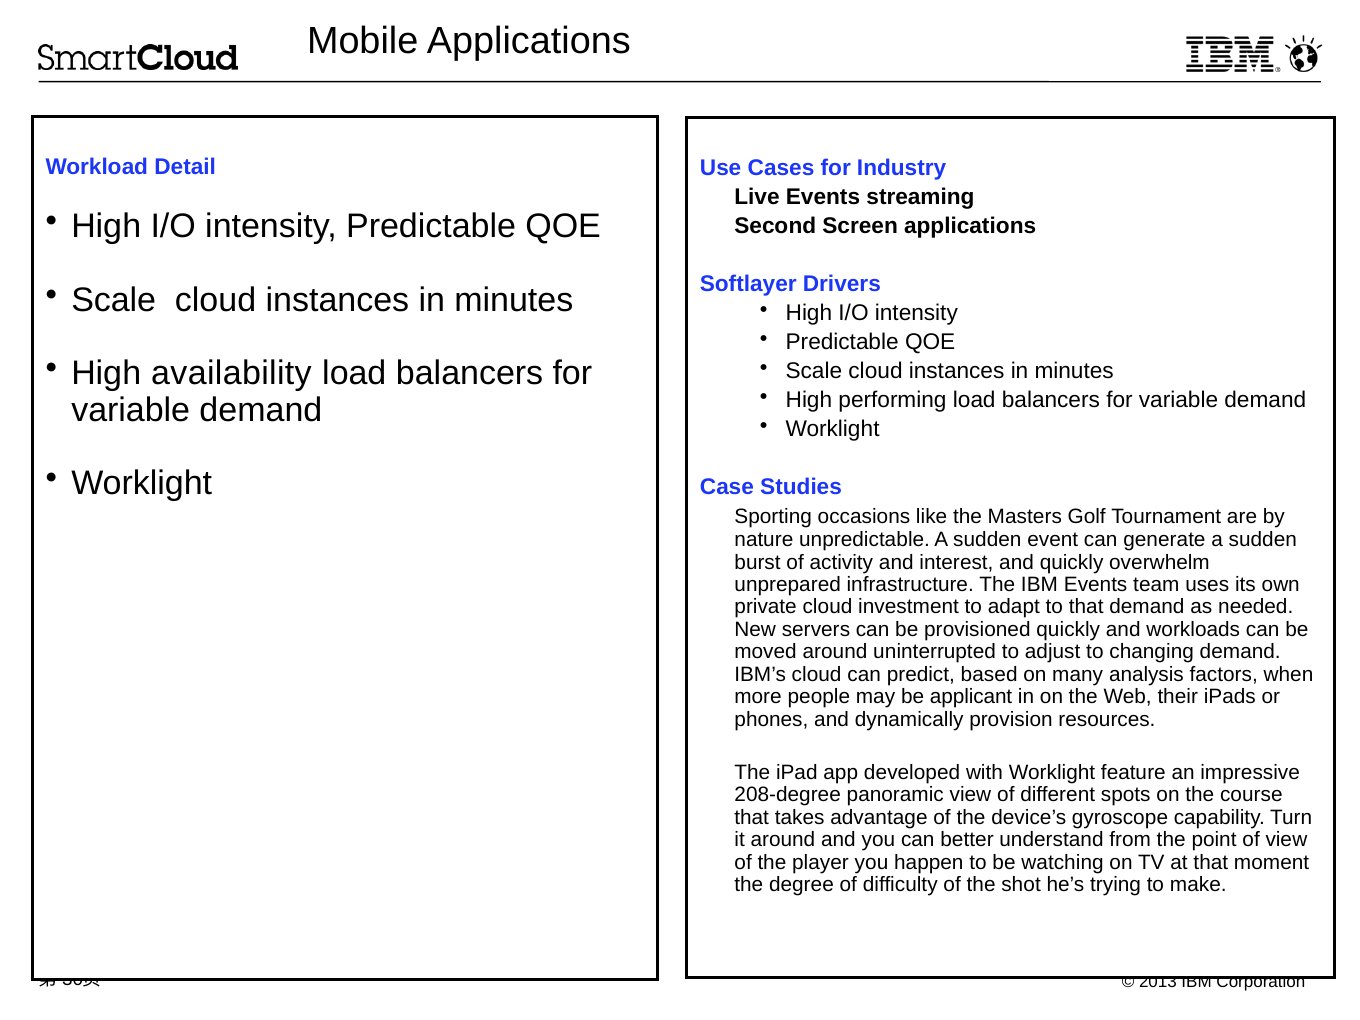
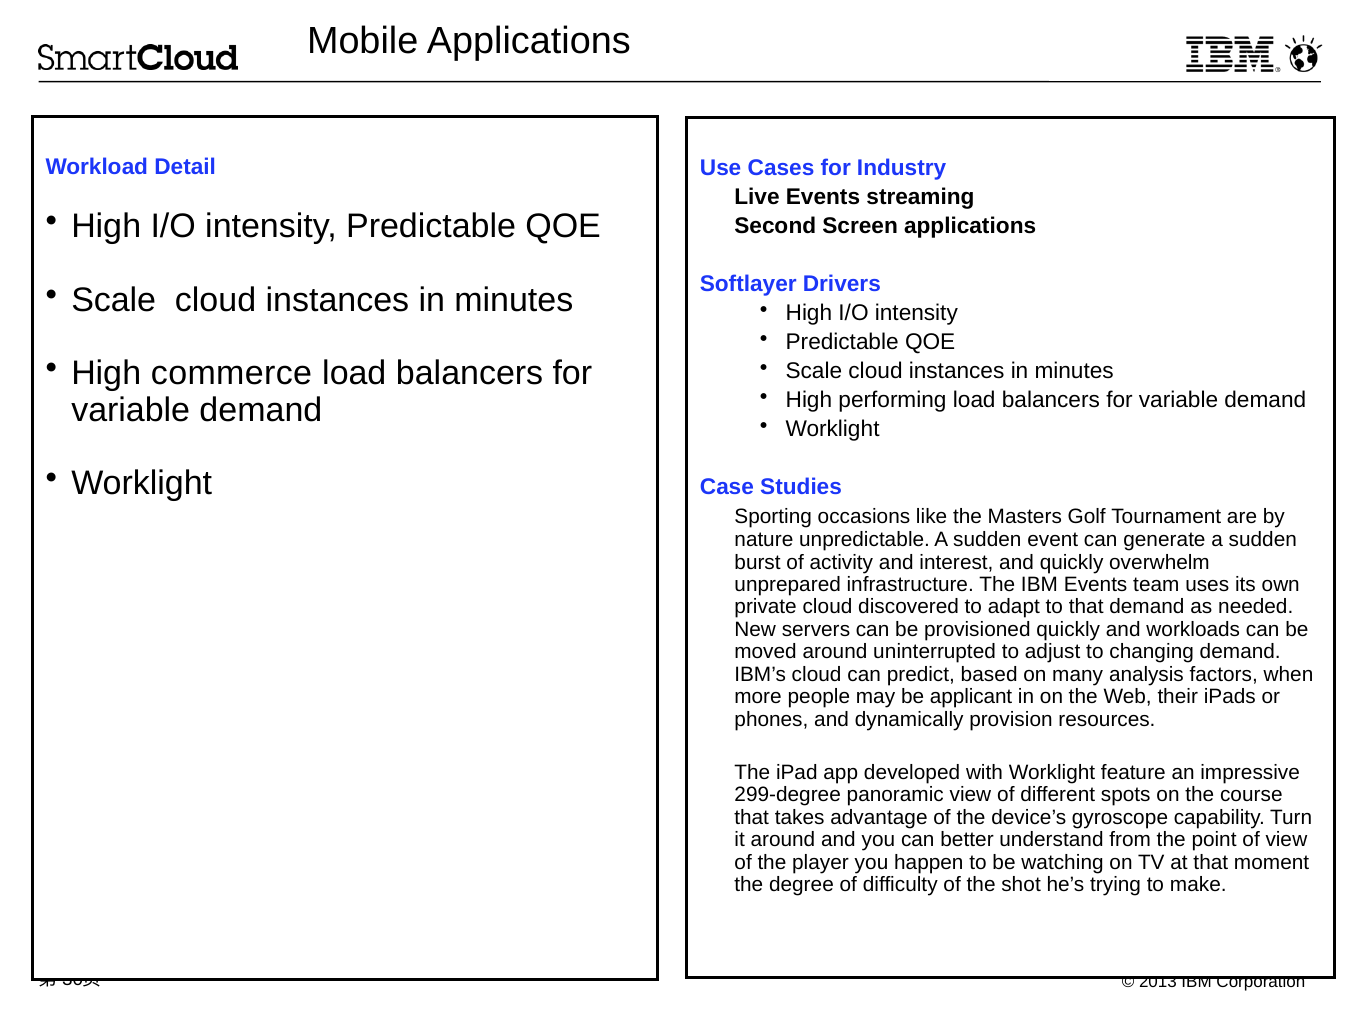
availability: availability -> commerce (231, 373)
investment: investment -> discovered (909, 607)
208-degree: 208-degree -> 299-degree (788, 795)
